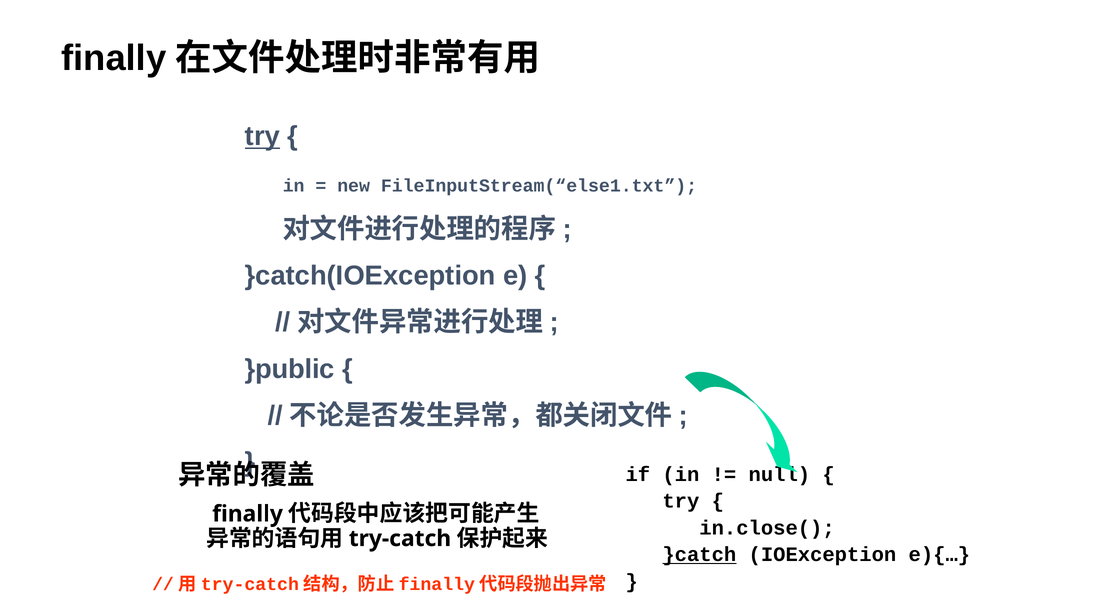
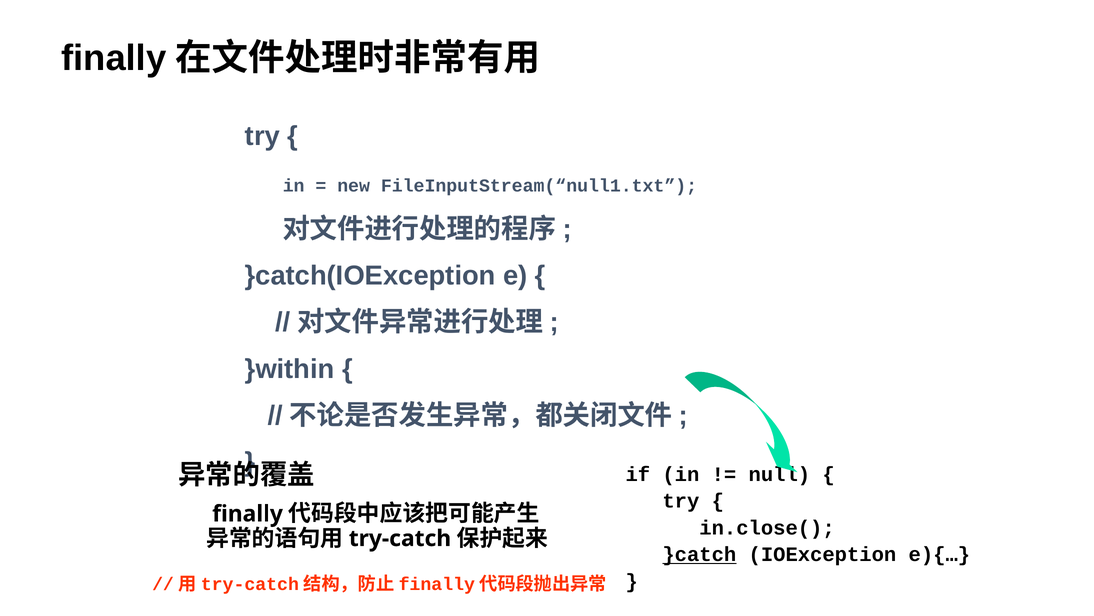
try underline: present -> none (262, 136)
FileInputStream(“else1.txt: FileInputStream(“else1.txt -> FileInputStream(“null1.txt (539, 186)
}public: }public -> }within (290, 369)
